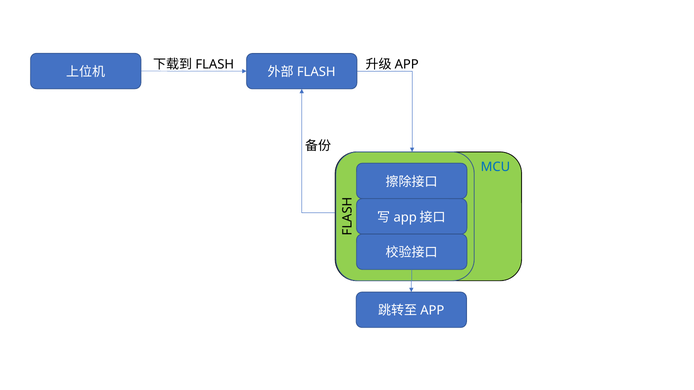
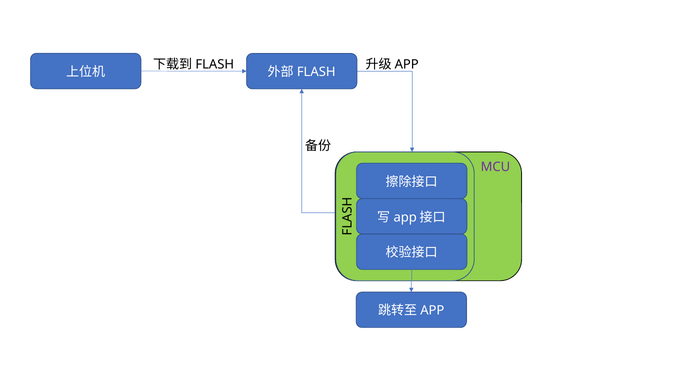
MCU colour: blue -> purple (495, 167)
